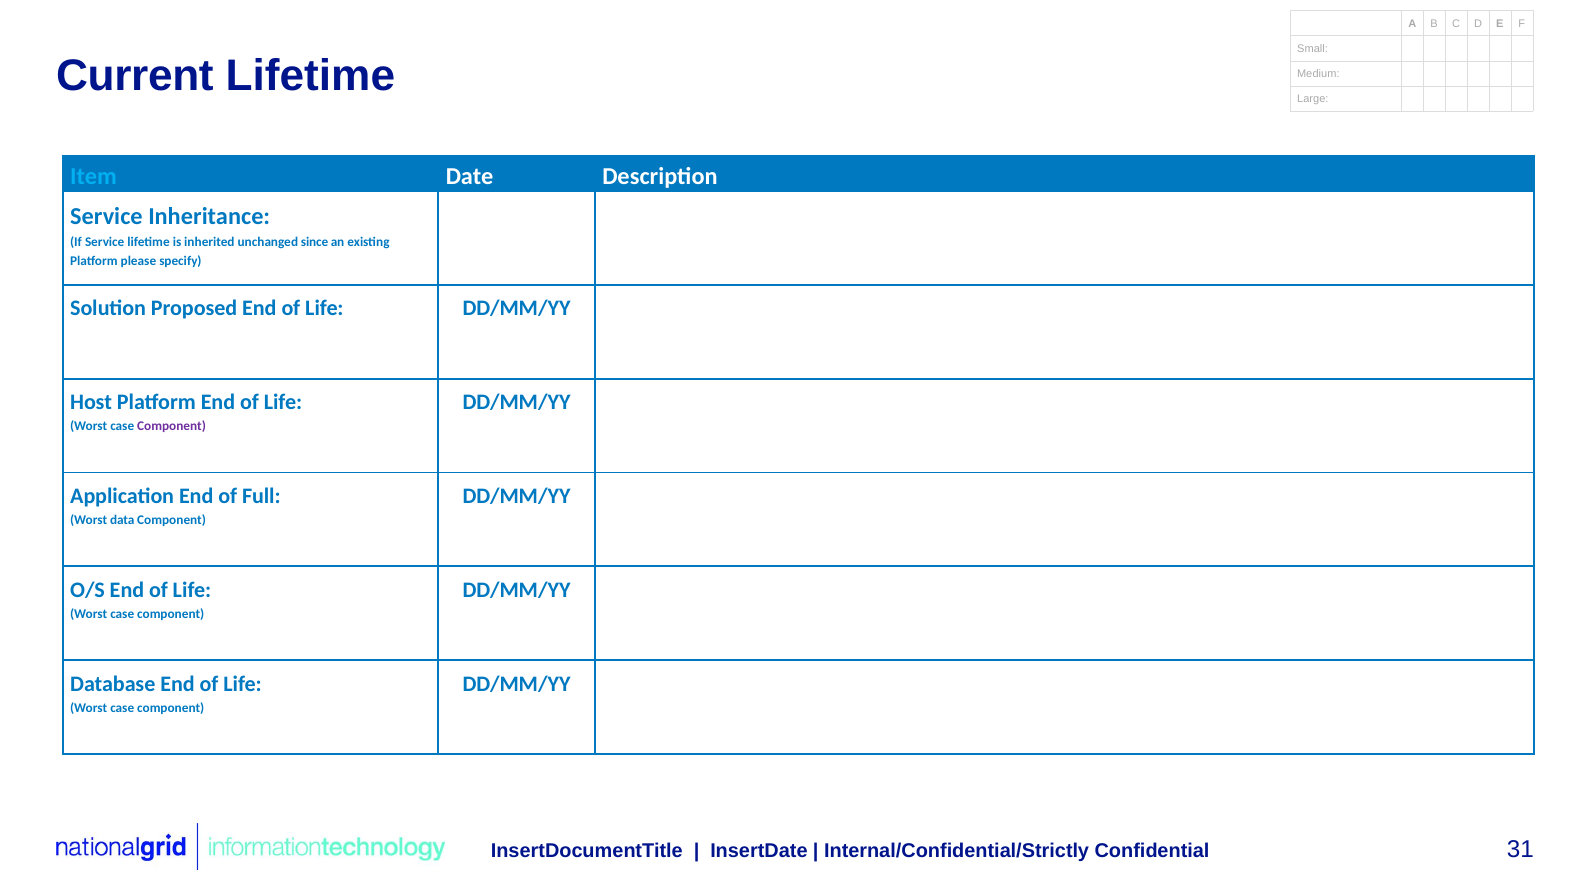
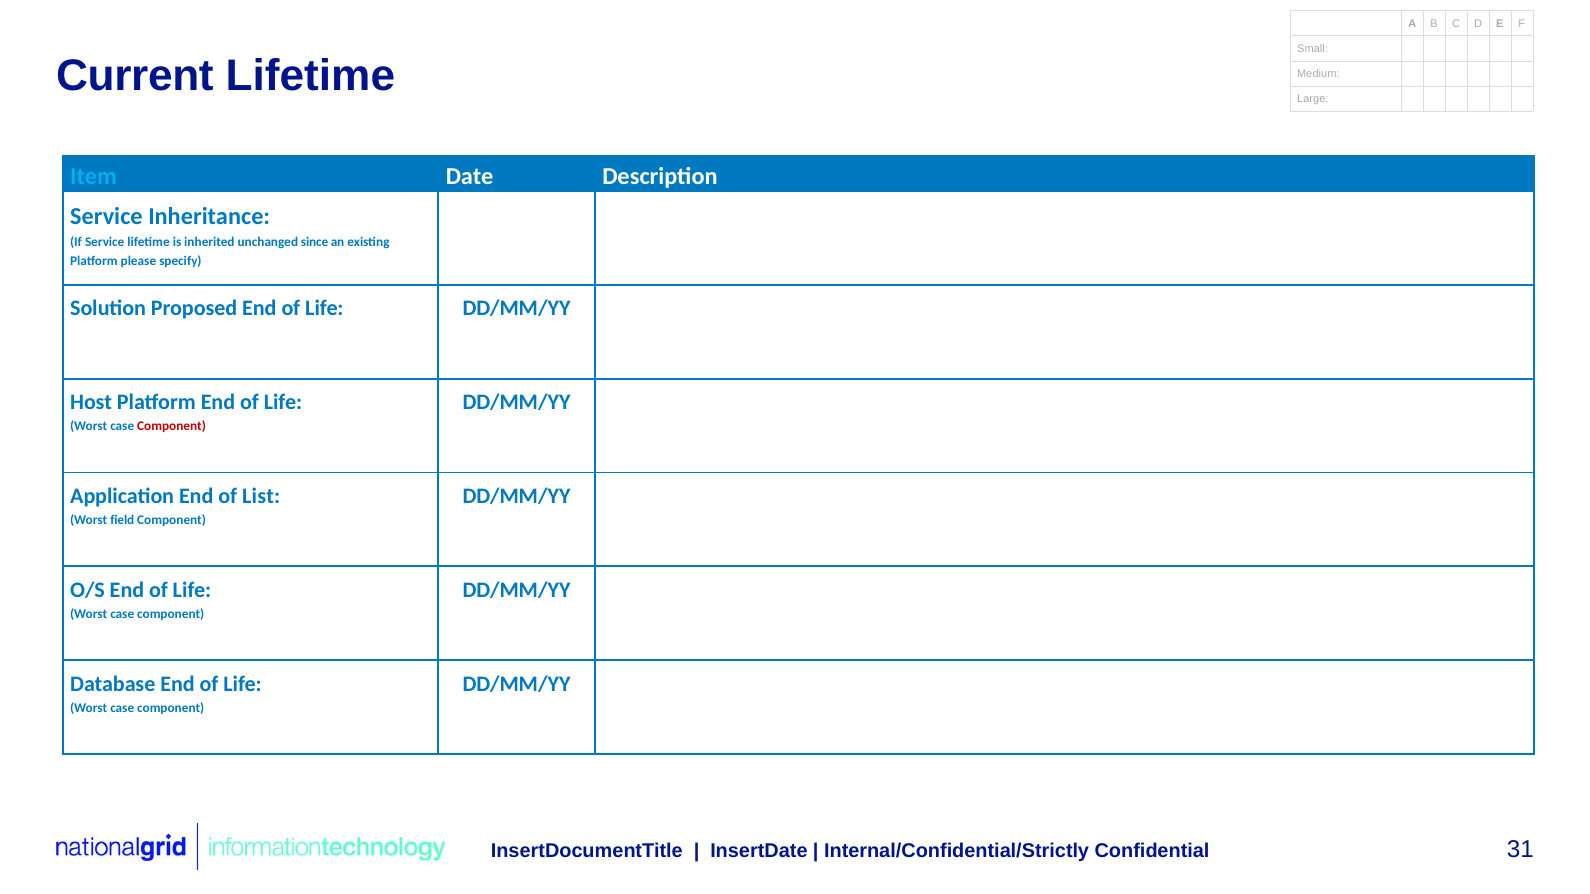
Component colour: purple -> red (172, 427)
Full: Full -> List (261, 497)
data: data -> field (122, 520)
